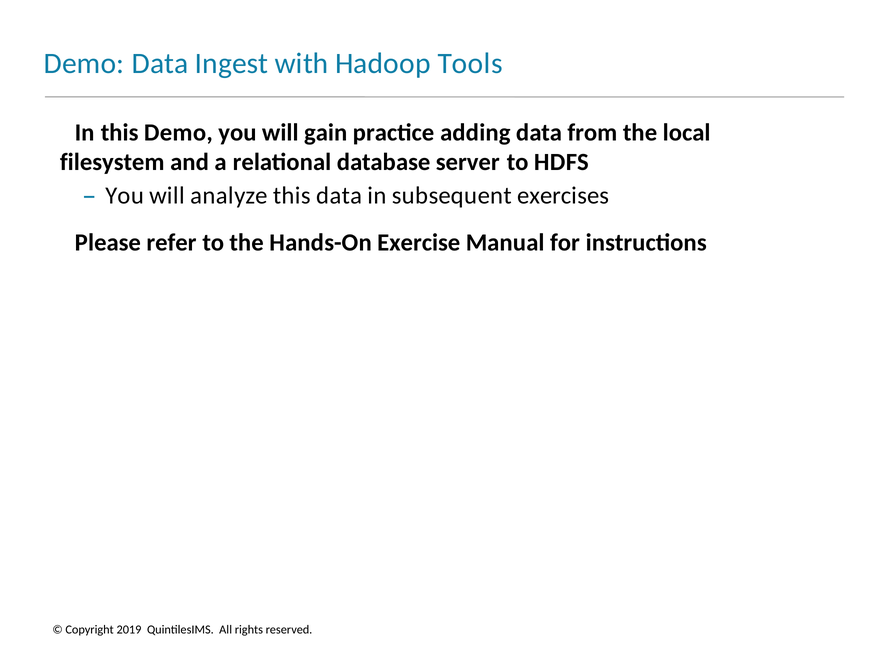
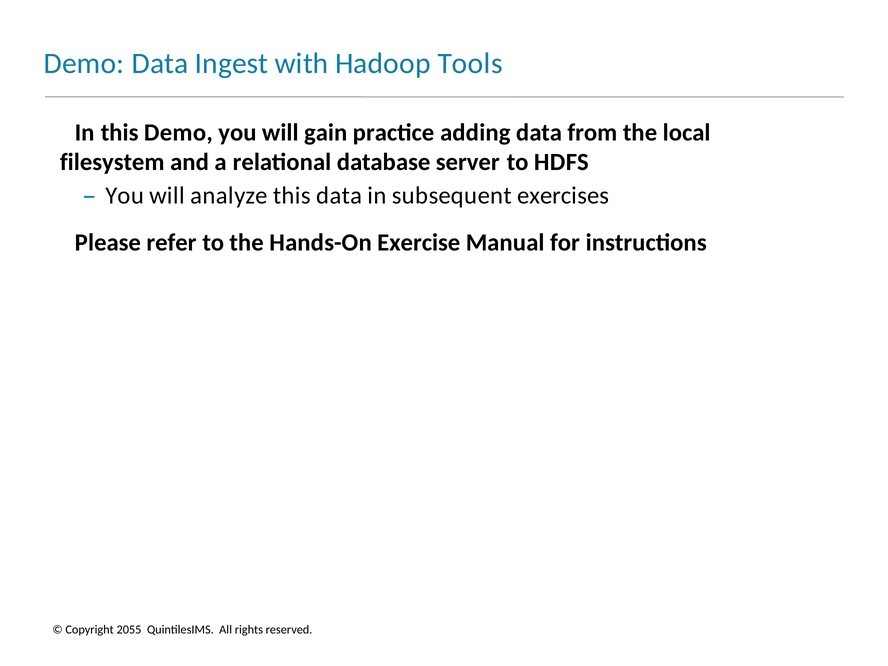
2019: 2019 -> 2055 (129, 630)
